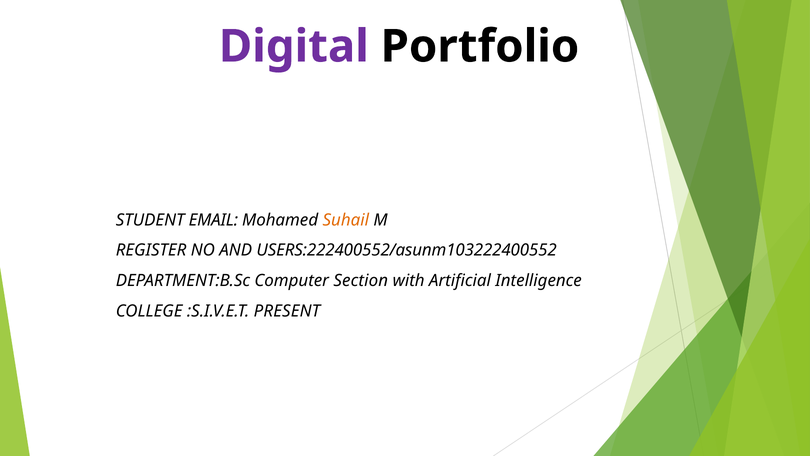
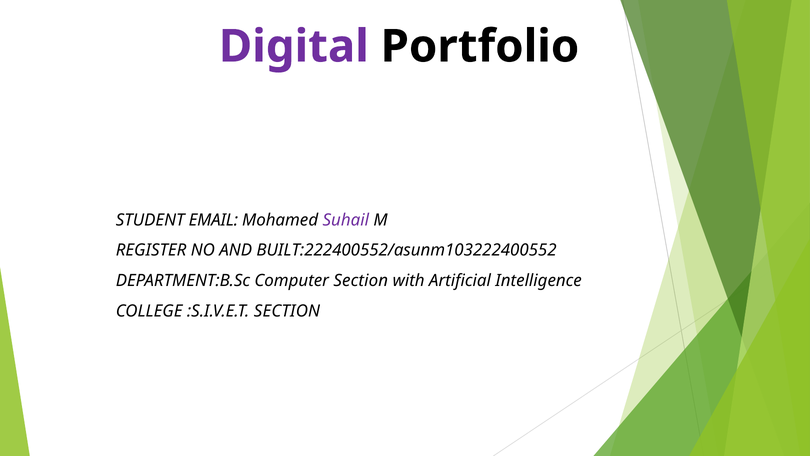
Suhail colour: orange -> purple (346, 220)
USERS:222400552/asunm103222400552: USERS:222400552/asunm103222400552 -> BUILT:222400552/asunm103222400552 (407, 250)
:S.I.V.E.T PRESENT: PRESENT -> SECTION (287, 311)
